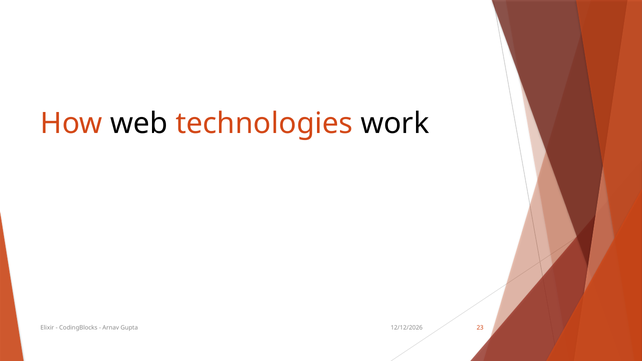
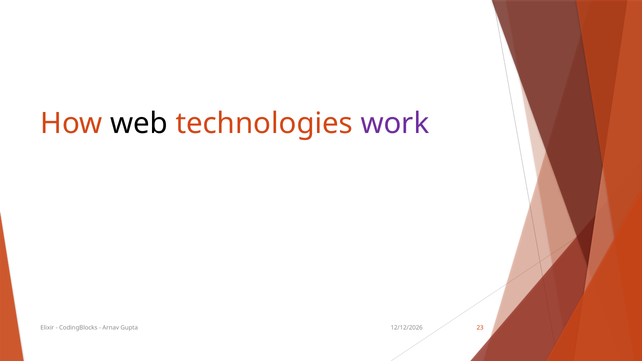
work colour: black -> purple (395, 124)
